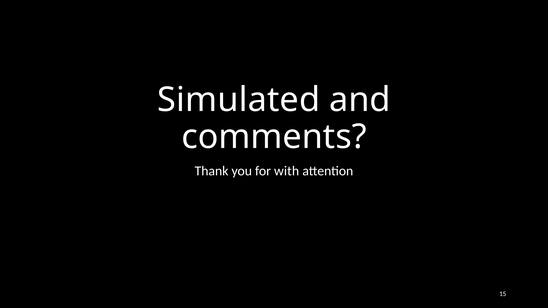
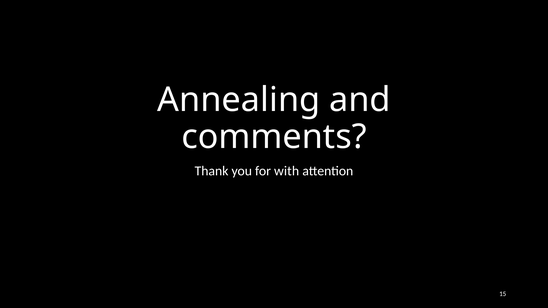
Simulated: Simulated -> Annealing (239, 100)
